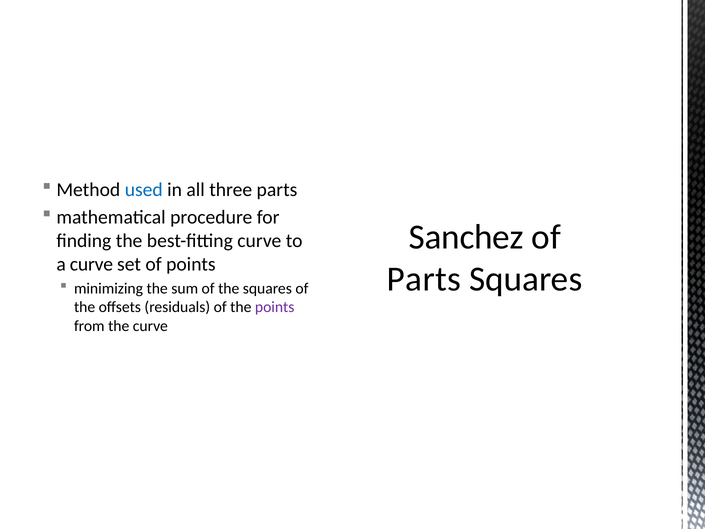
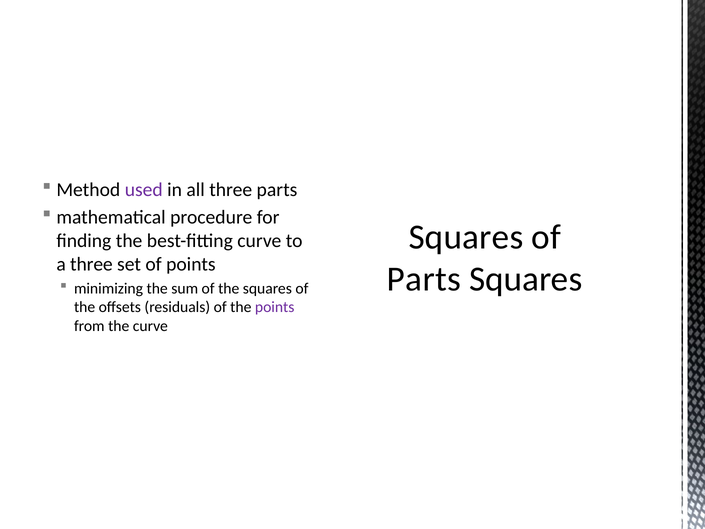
used colour: blue -> purple (144, 190)
Sanchez: Sanchez -> Squares (466, 237)
a curve: curve -> three (91, 264)
